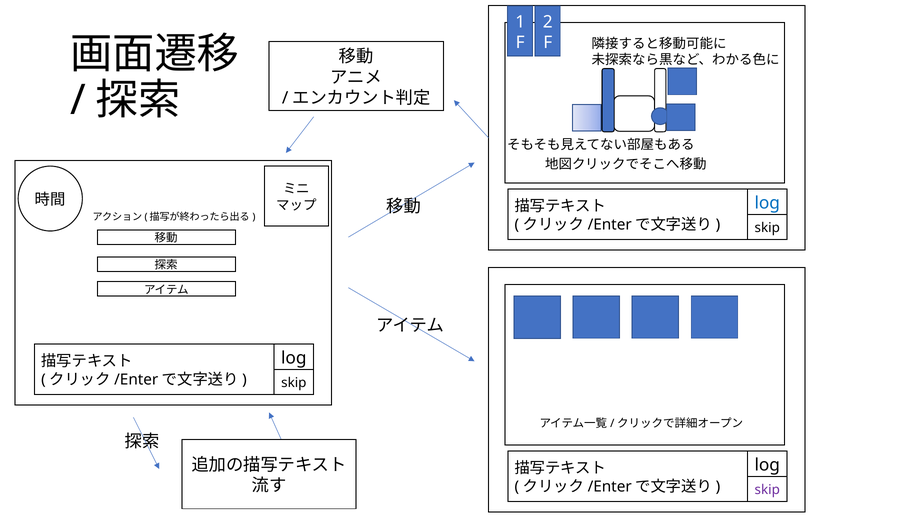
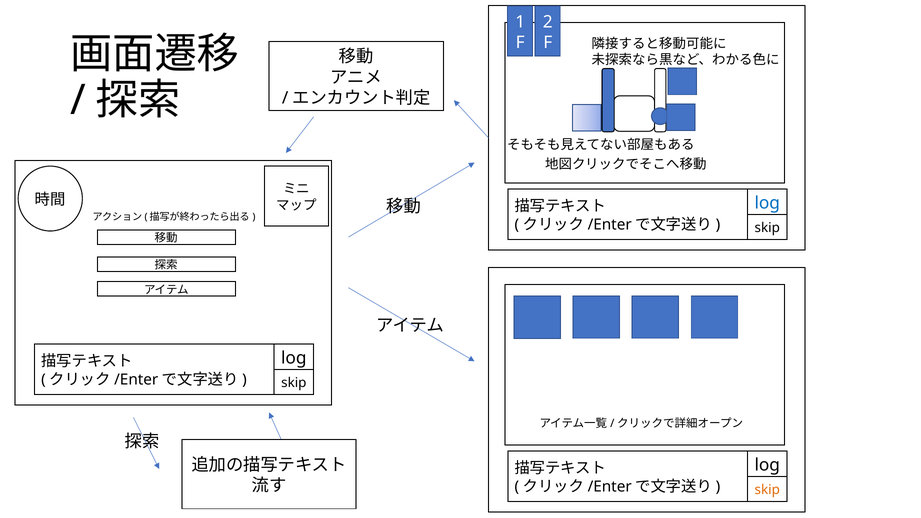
skip colour: purple -> orange (767, 490)
